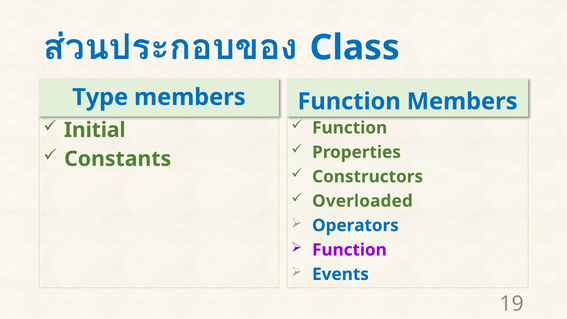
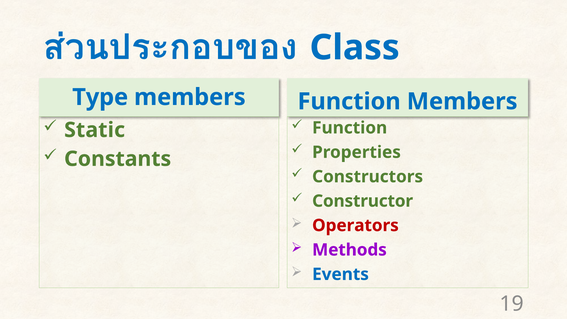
Initial: Initial -> Static (95, 130)
Overloaded: Overloaded -> Constructor (363, 201)
Operators colour: blue -> red (355, 225)
Function: Function -> Methods (349, 250)
